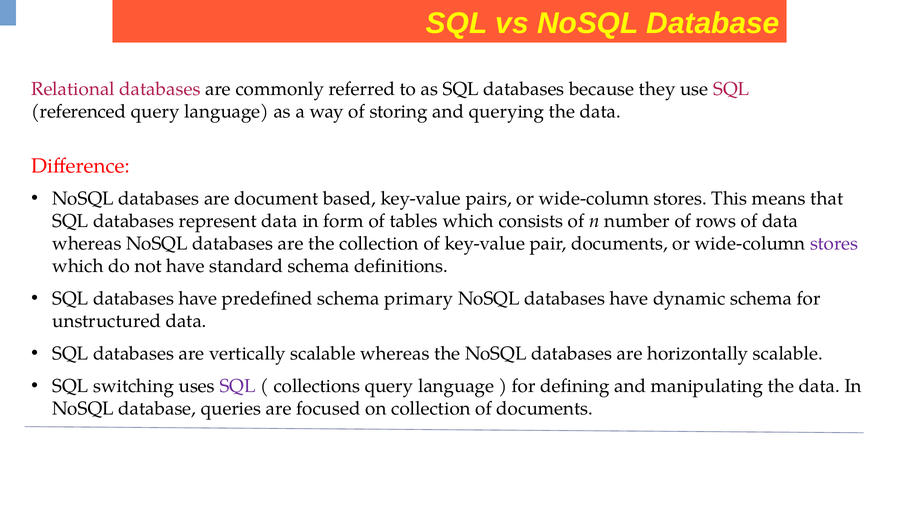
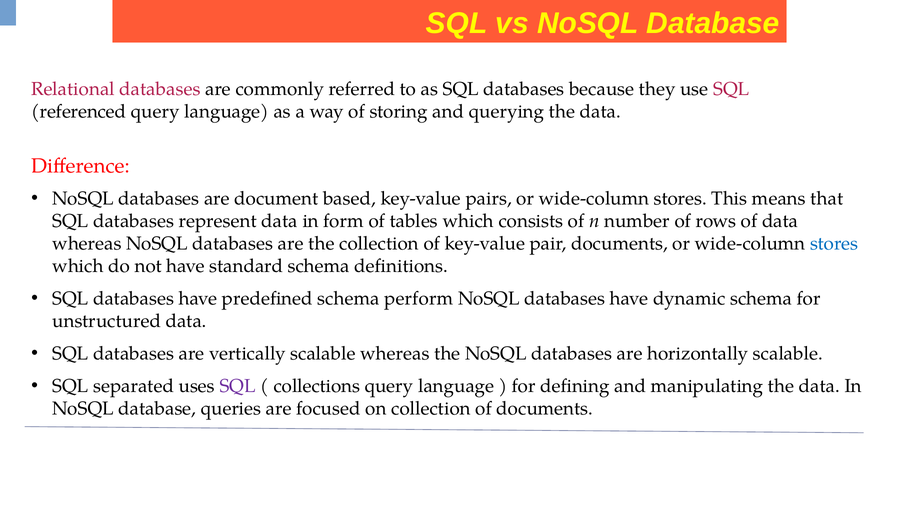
stores colour: purple -> blue (834, 244)
primary: primary -> perform (419, 299)
switching: switching -> separated (134, 387)
